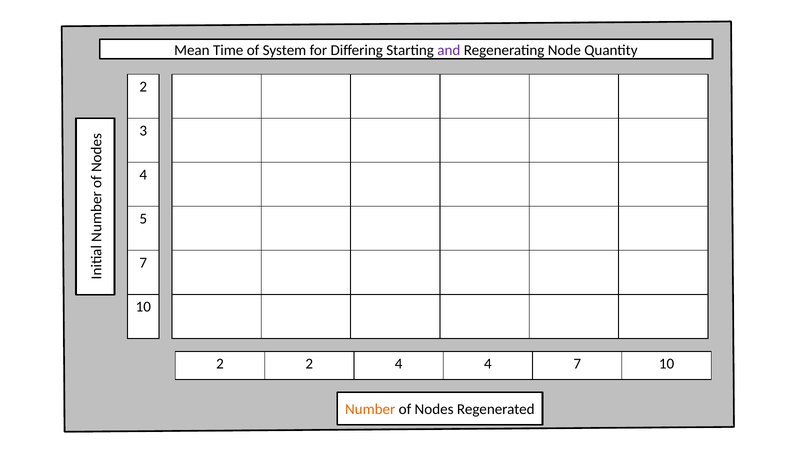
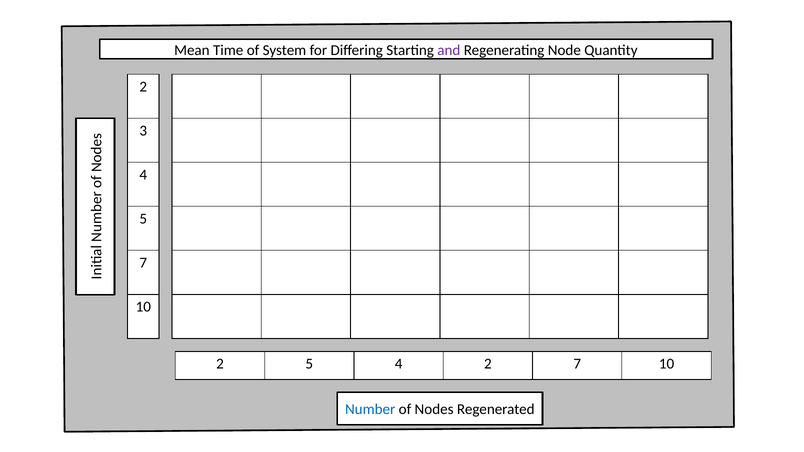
2 2: 2 -> 5 (309, 364)
4 4: 4 -> 2 (488, 364)
Number colour: orange -> blue (370, 410)
